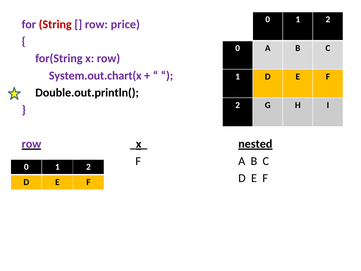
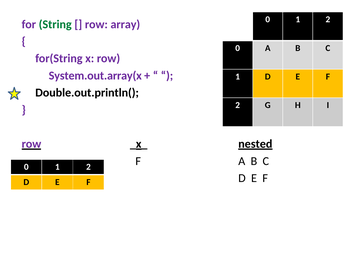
String colour: red -> green (55, 24)
price: price -> array (125, 24)
System.out.chart(x: System.out.chart(x -> System.out.array(x (95, 76)
